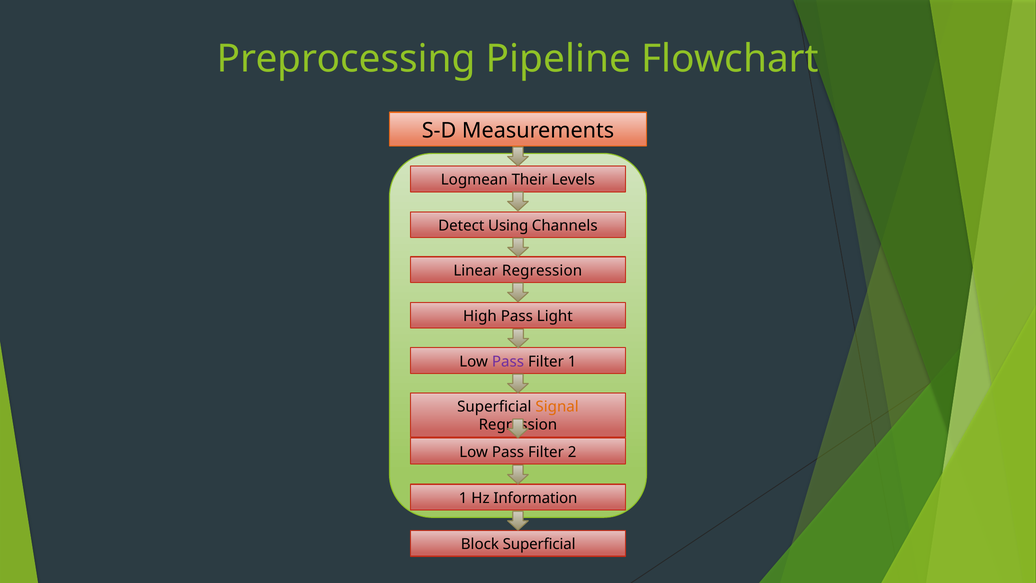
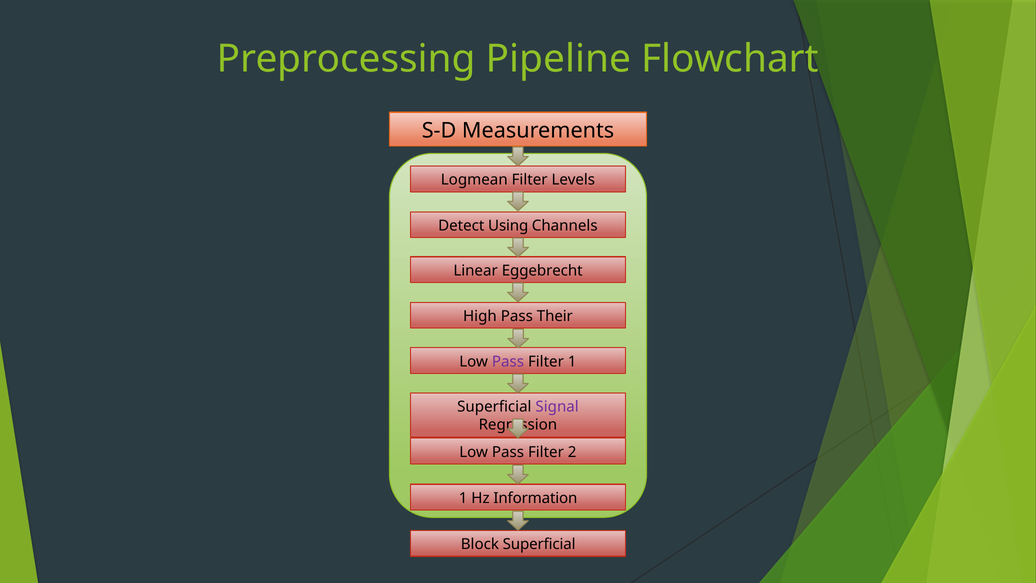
Logmean Their: Their -> Filter (530, 180)
Linear Regression: Regression -> Eggebrecht (542, 271)
Light: Light -> Their (555, 316)
Signal colour: orange -> purple (557, 407)
